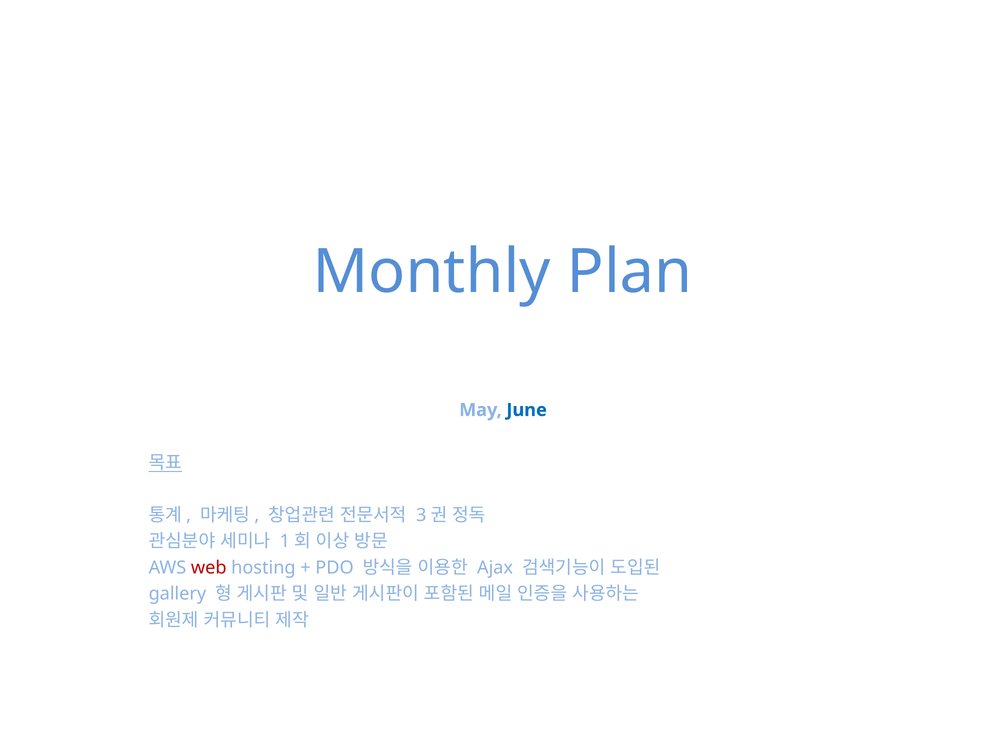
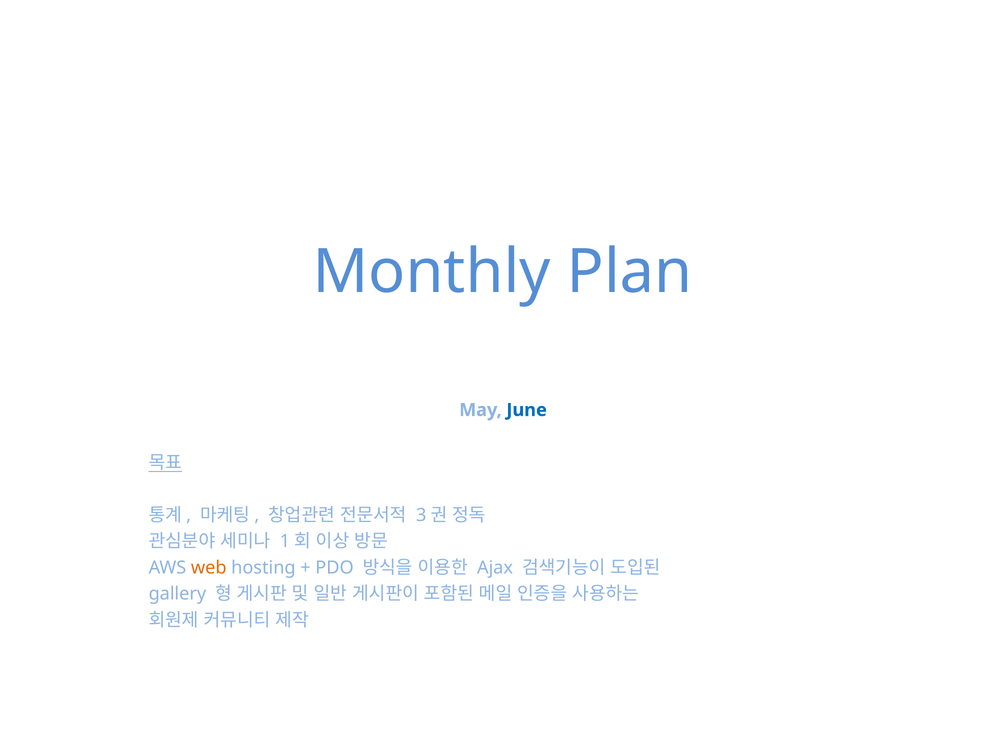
web colour: red -> orange (209, 568)
